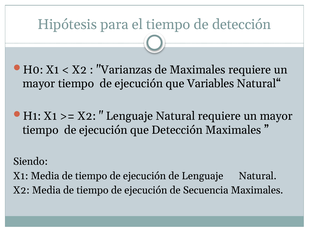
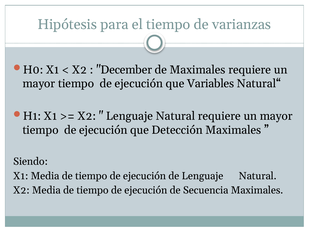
de detección: detección -> varianzas (242, 24)
Varianzas: Varianzas -> December (124, 70)
